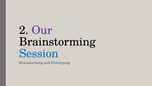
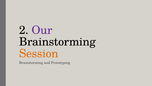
Session colour: blue -> orange (39, 53)
